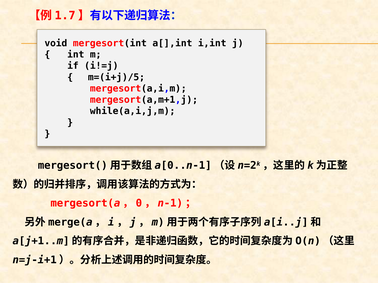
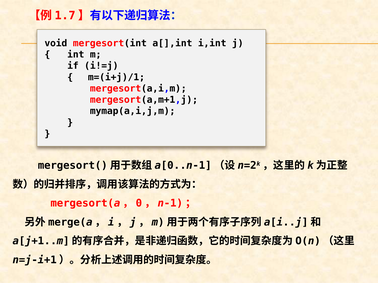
m=(i+j)/5: m=(i+j)/5 -> m=(i+j)/1 (116, 77)
while(a,i,j,m: while(a,i,j,m -> mymap(a,i,j,m (133, 111)
